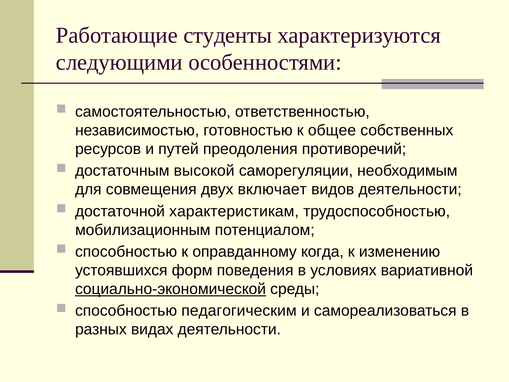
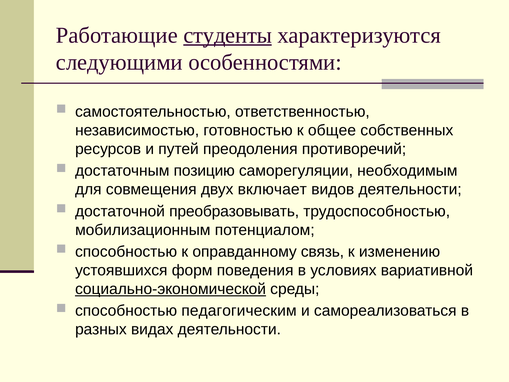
студенты underline: none -> present (228, 35)
высокой: высокой -> позицию (204, 171)
характеристикам: характеристикам -> преобразовывать (234, 211)
когда: когда -> связь (322, 252)
